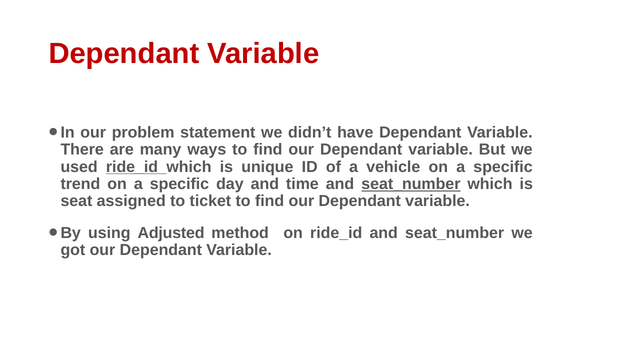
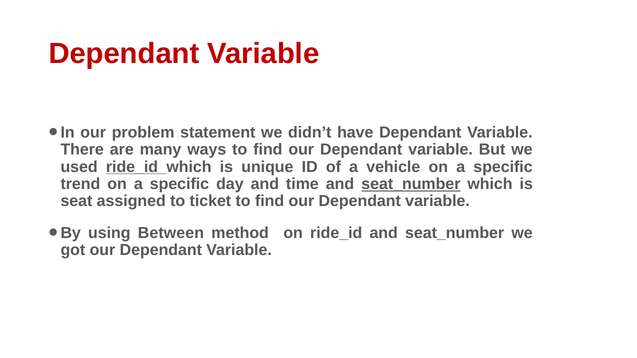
Adjusted: Adjusted -> Between (171, 233)
